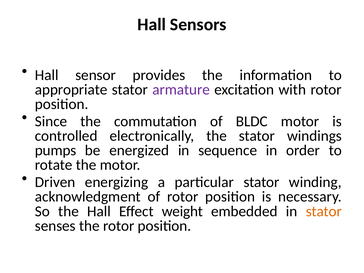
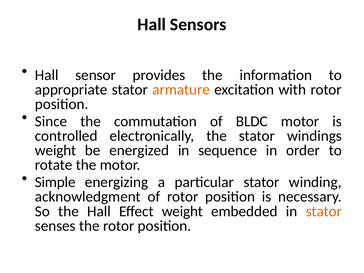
armature colour: purple -> orange (181, 90)
pumps: pumps -> weight (56, 150)
Driven: Driven -> Simple (55, 182)
